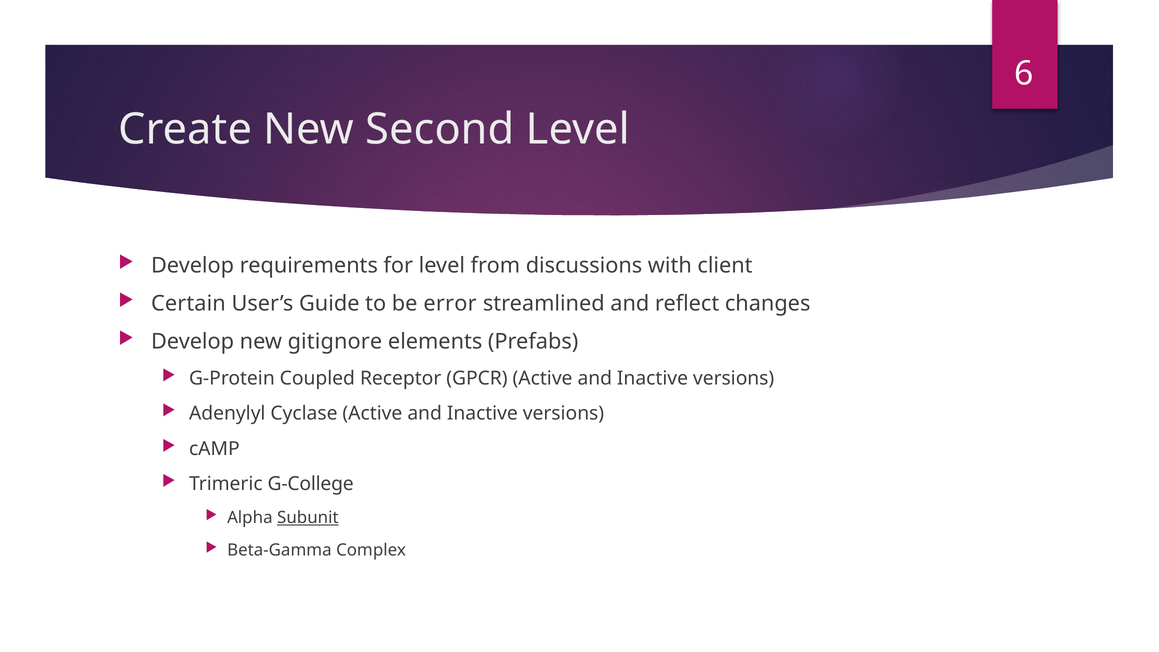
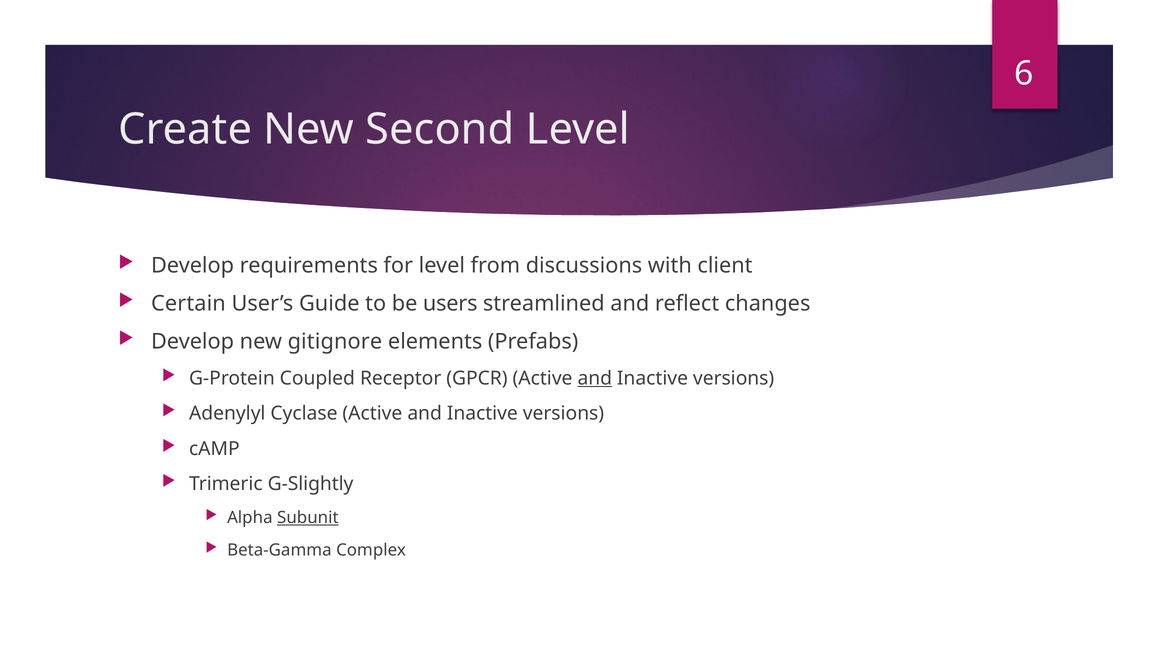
error: error -> users (450, 304)
and underline: none -> present (595, 378)
G-College: G-College -> G-Slightly (311, 484)
